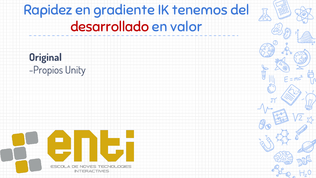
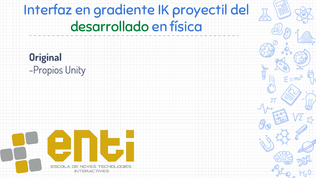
Rapidez: Rapidez -> Interfaz (48, 10)
tenemos: tenemos -> proyectil (200, 10)
desarrollado colour: red -> green (110, 27)
valor: valor -> física (186, 27)
